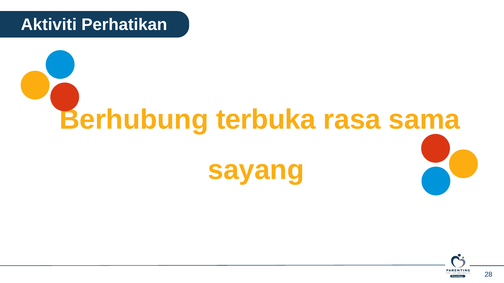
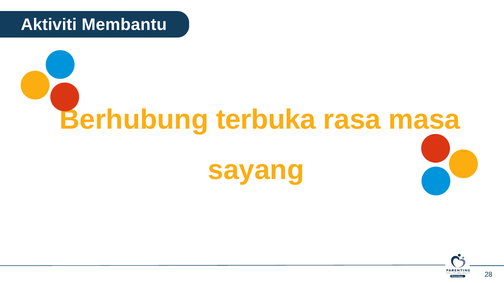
Perhatikan: Perhatikan -> Membantu (124, 25)
sama: sama -> masa (424, 120)
